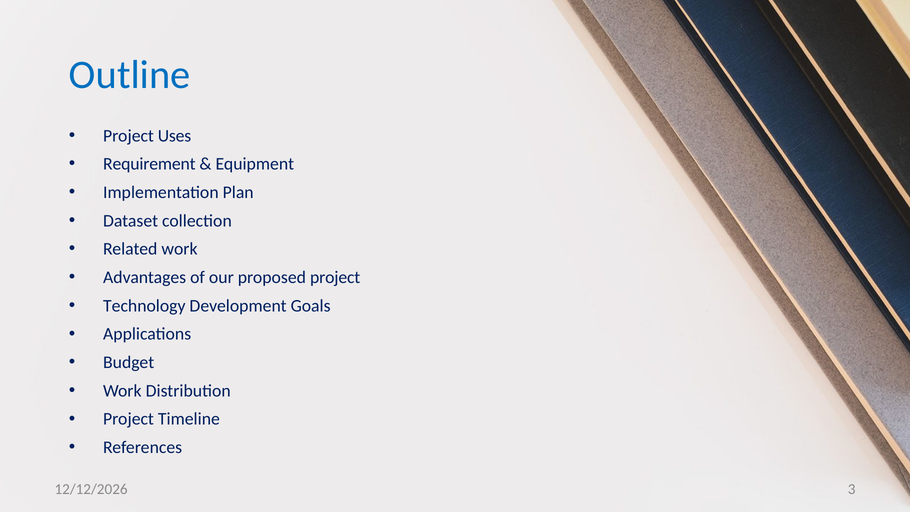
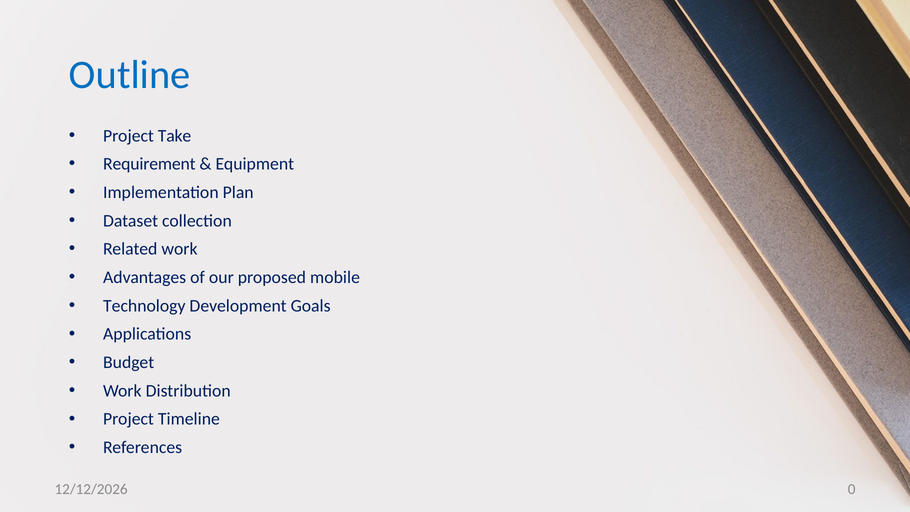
Uses: Uses -> Take (175, 136)
proposed project: project -> mobile (335, 277)
3: 3 -> 0 (852, 489)
